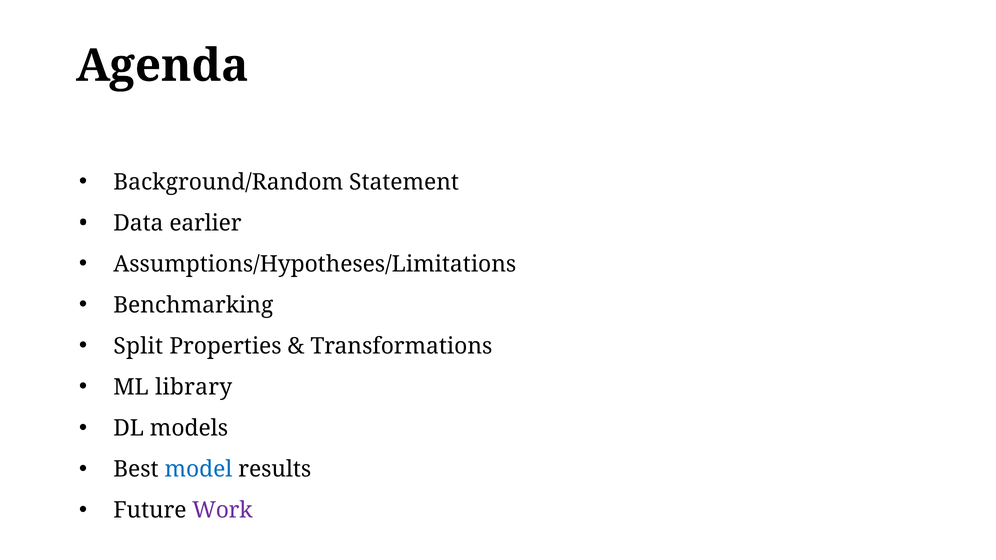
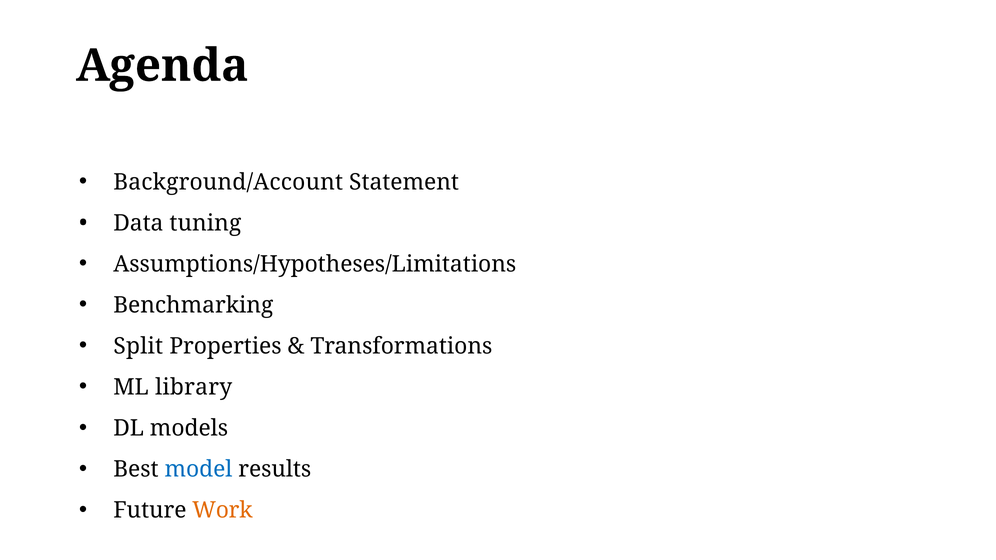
Background/Random: Background/Random -> Background/Account (228, 182)
earlier: earlier -> tuning (205, 223)
Work colour: purple -> orange (222, 511)
